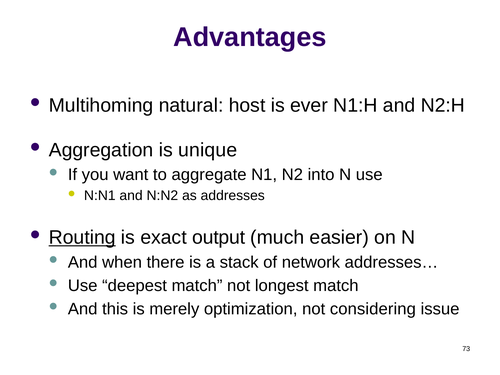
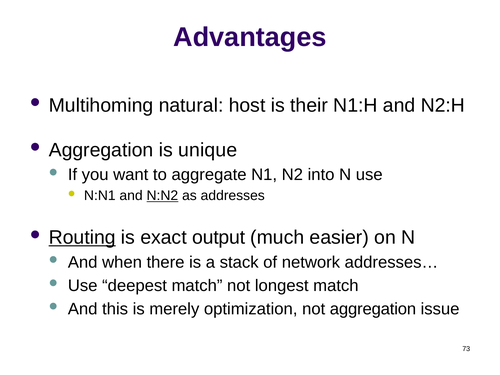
ever: ever -> their (309, 105)
N:N2 underline: none -> present (162, 196)
not considering: considering -> aggregation (373, 309)
